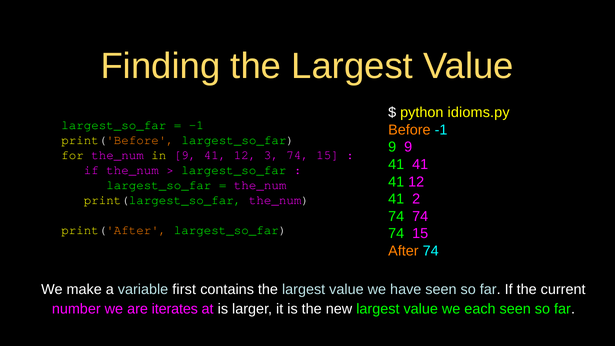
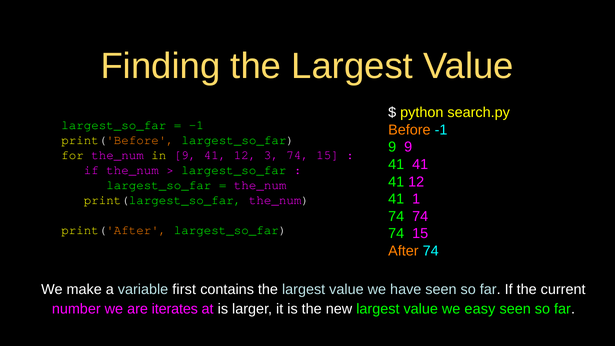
idioms.py: idioms.py -> search.py (479, 113)
2: 2 -> 1 (416, 199)
each: each -> easy (480, 309)
